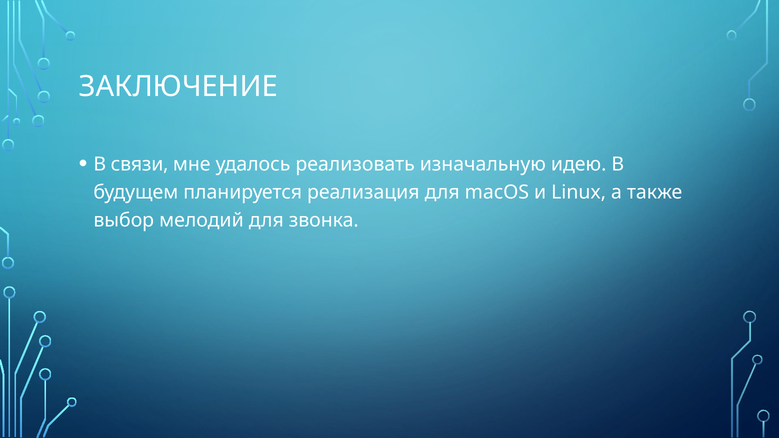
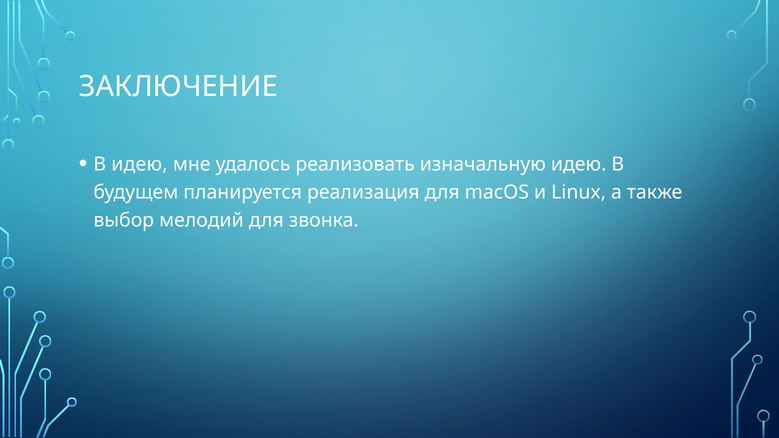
В связи: связи -> идею (139, 164)
